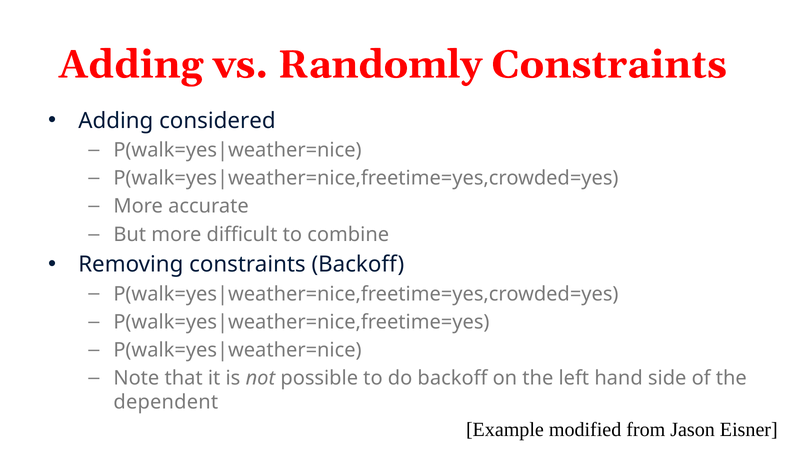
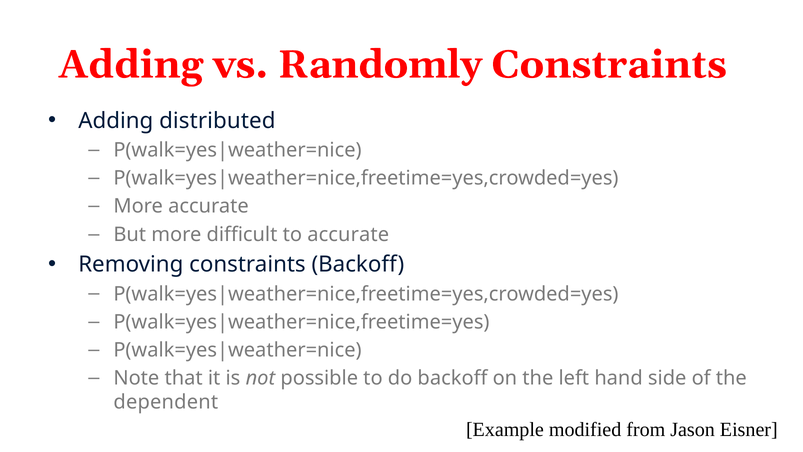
considered: considered -> distributed (217, 121)
to combine: combine -> accurate (348, 234)
